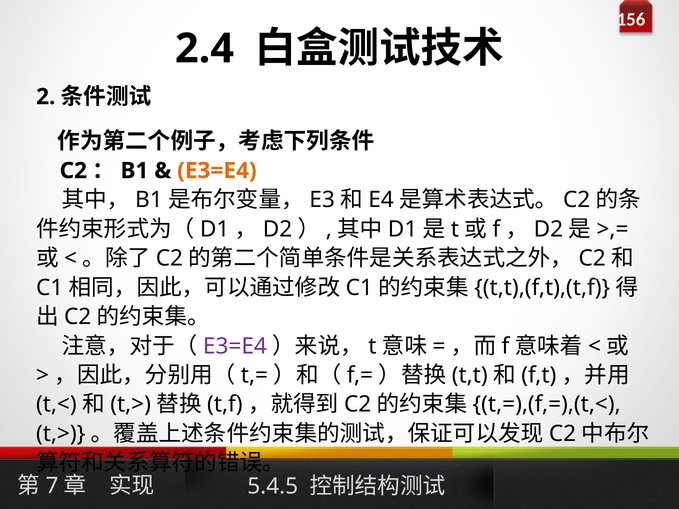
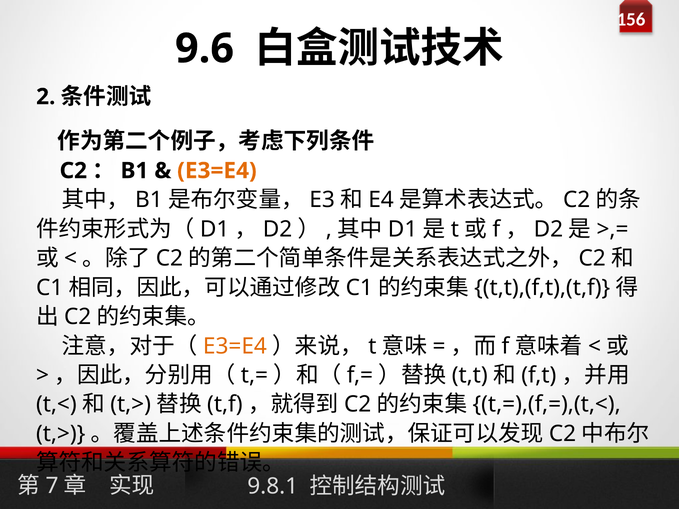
2.4: 2.4 -> 9.6 (205, 49)
E3=E4 colour: purple -> orange (235, 346)
5.4.5: 5.4.5 -> 9.8.1 (273, 486)
